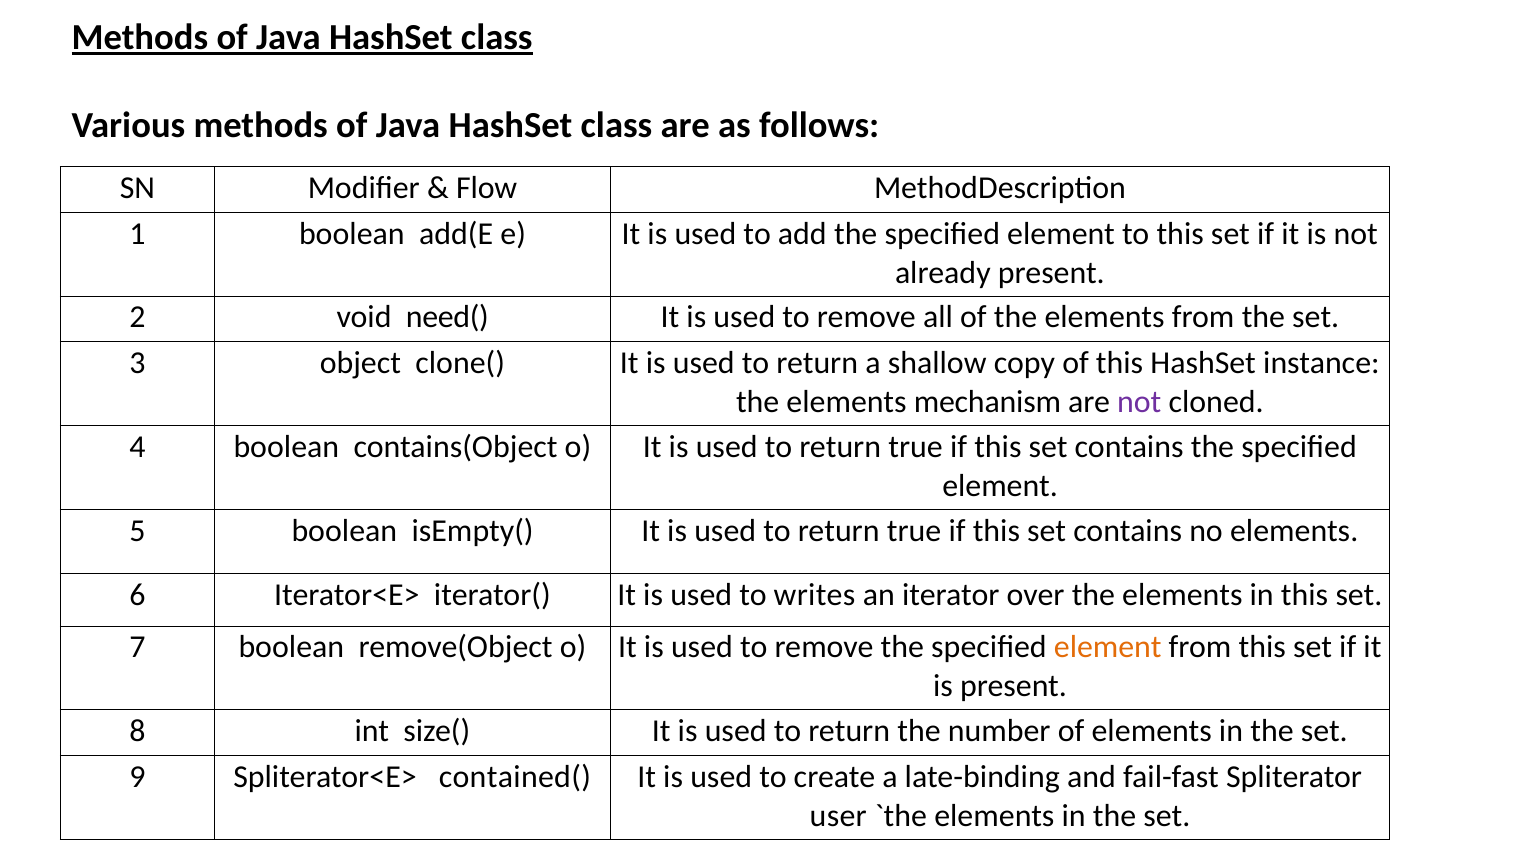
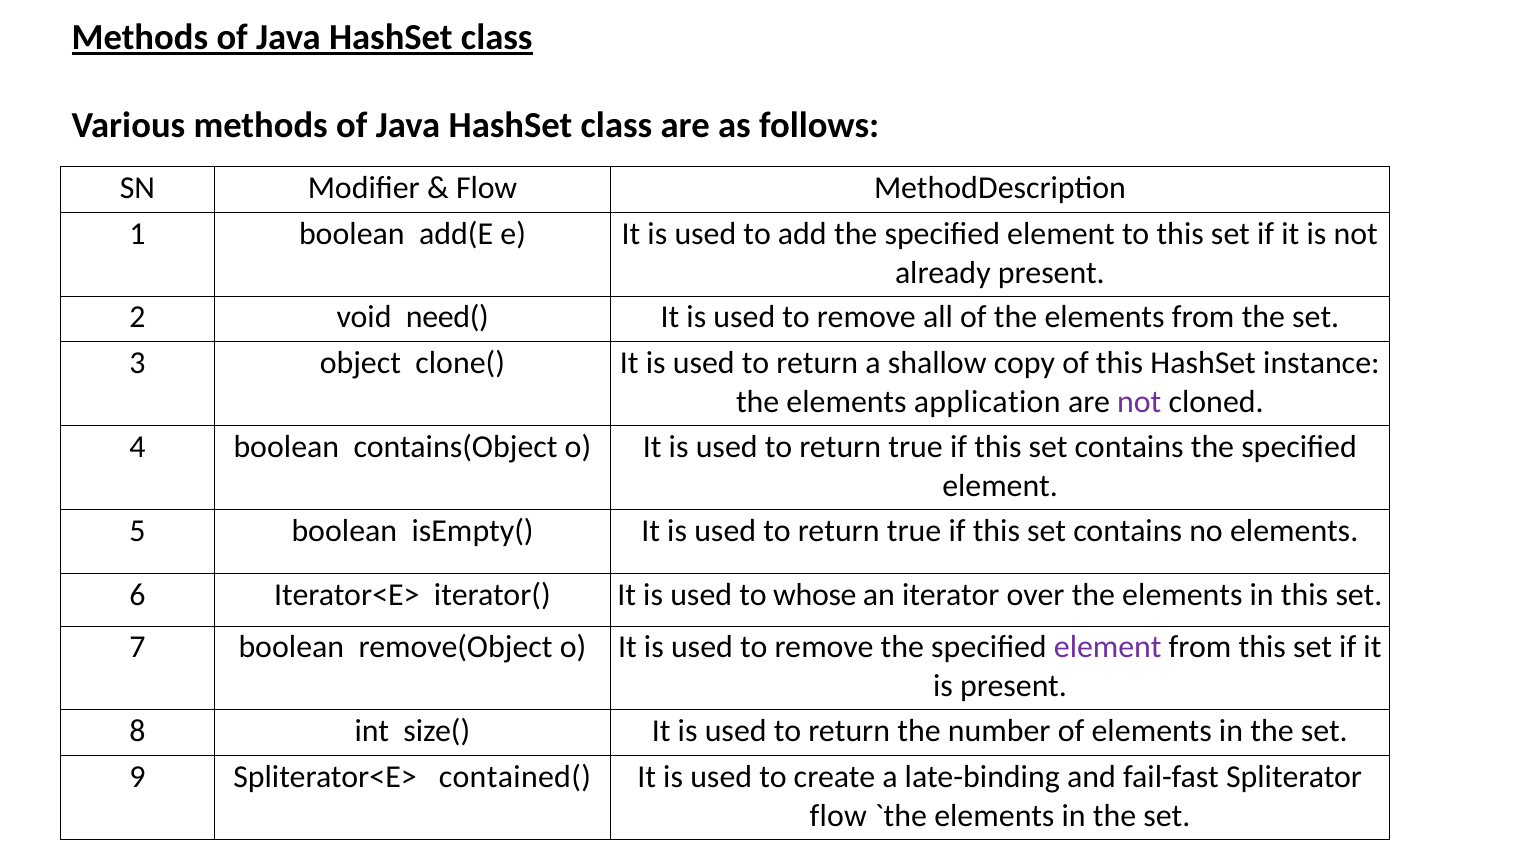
mechanism: mechanism -> application (987, 402)
writes: writes -> whose (815, 596)
element colour: orange -> purple (1108, 648)
user: user -> flow (838, 816)
